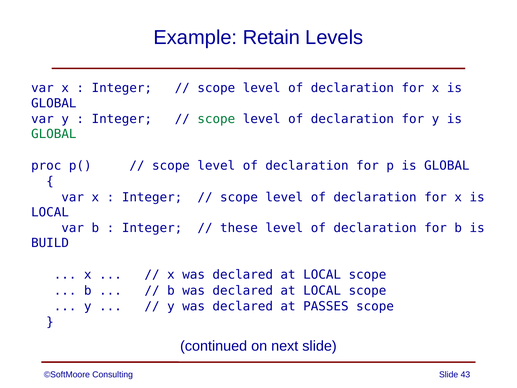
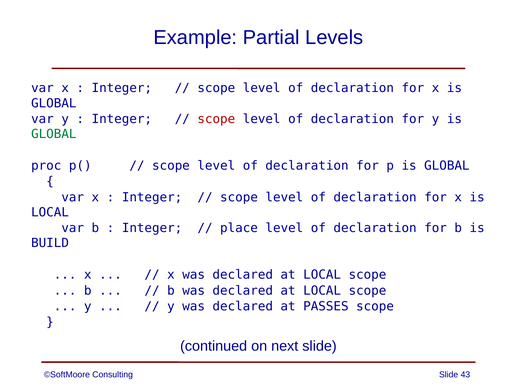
Retain: Retain -> Partial (271, 38)
scope colour: green -> red (216, 119)
these: these -> place (239, 228)
